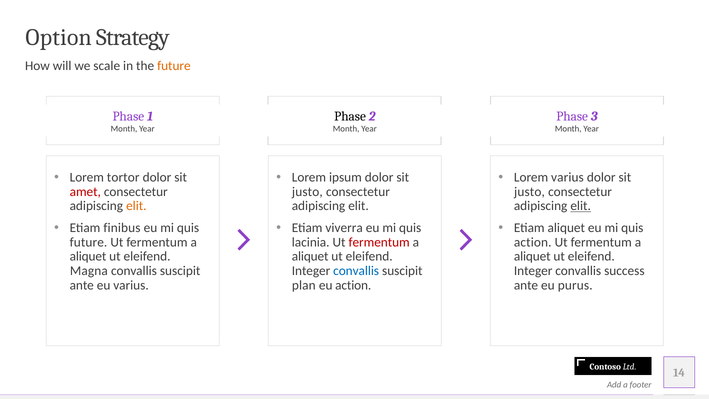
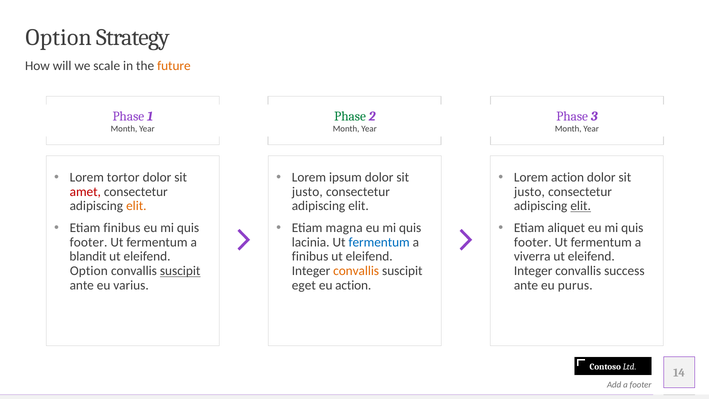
Phase colour: black -> green (350, 117)
Lorem varius: varius -> action (568, 177)
viverra: viverra -> magna (344, 228)
future: future -> footer (89, 242)
fermentum colour: red -> blue (379, 242)
action: action -> footer (533, 242)
aliquet: aliquet -> blandit (88, 256)
aliquet: aliquet -> finibus (310, 256)
aliquet: aliquet -> viverra (532, 256)
Magna: Magna -> Option (89, 271)
suscipit underline: none -> present (180, 271)
convallis colour: blue -> orange (356, 271)
plan: plan -> eget (304, 285)
